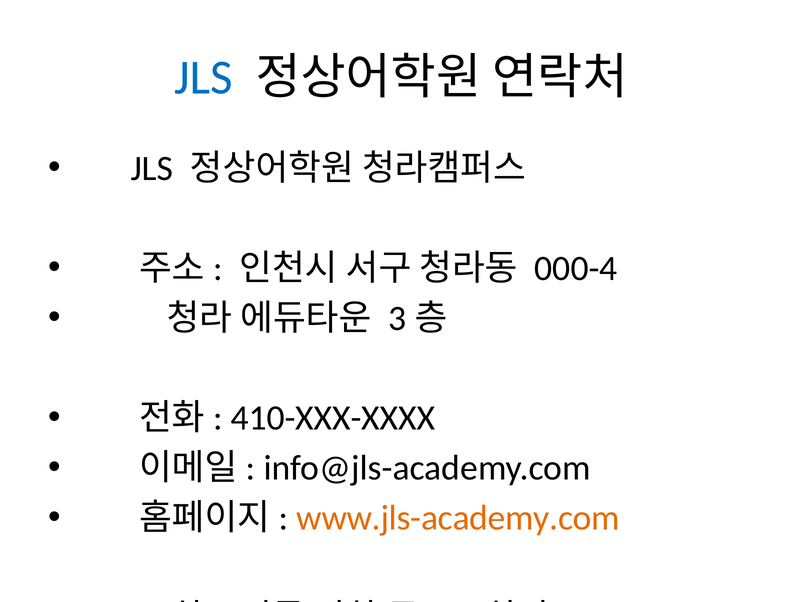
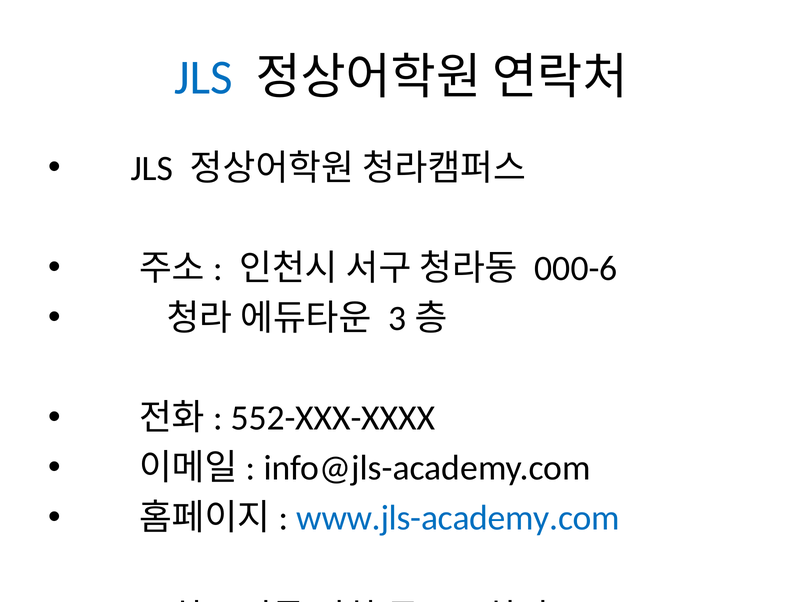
000-4: 000-4 -> 000-6 (576, 268)
410-XXX-XXXX: 410-XXX-XXXX -> 552-XXX-XXXX (333, 418)
www.jls-academy.com colour: orange -> blue (458, 518)
